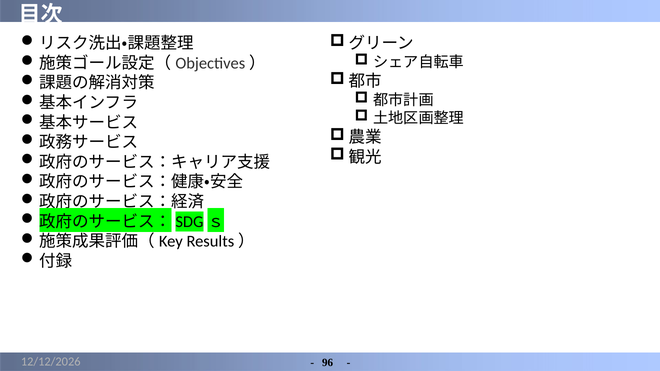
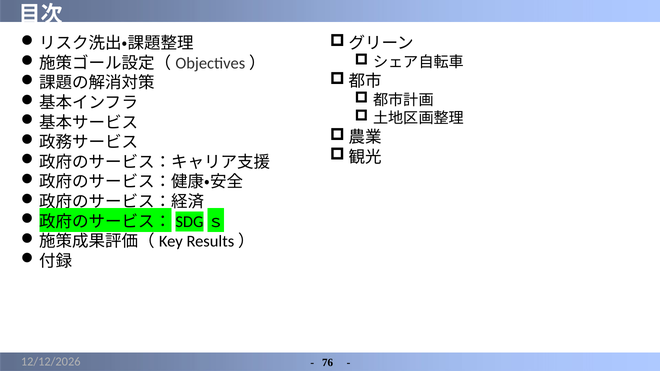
96: 96 -> 76 (328, 363)
